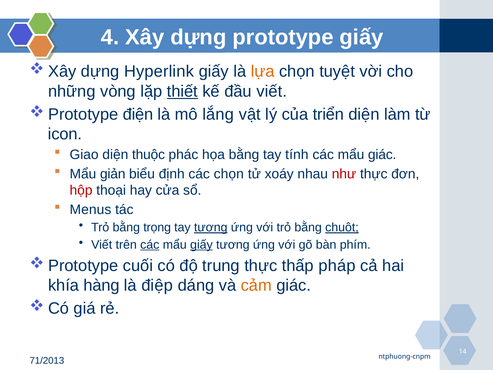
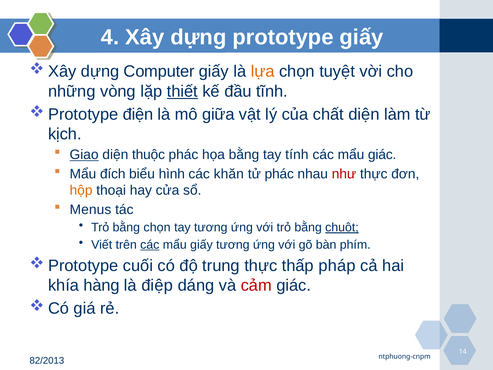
Hyperlink: Hyperlink -> Computer (159, 72)
đầu viết: viết -> tĩnh (272, 91)
lắng: lắng -> giữa (218, 114)
triển: triển -> chất (328, 114)
icon: icon -> kịch (65, 134)
Giao underline: none -> present (84, 155)
giản: giản -> đích (113, 174)
định: định -> hình (172, 174)
các chọn: chọn -> khăn (229, 174)
tử xoáy: xoáy -> phác (279, 174)
hộp colour: red -> orange (81, 190)
bằng trọng: trọng -> chọn (157, 227)
tương underline: present -> none (211, 227)
giấy underline: present -> none (201, 245)
cảm colour: orange -> red (256, 285)
71/2013: 71/2013 -> 82/2013 (47, 360)
